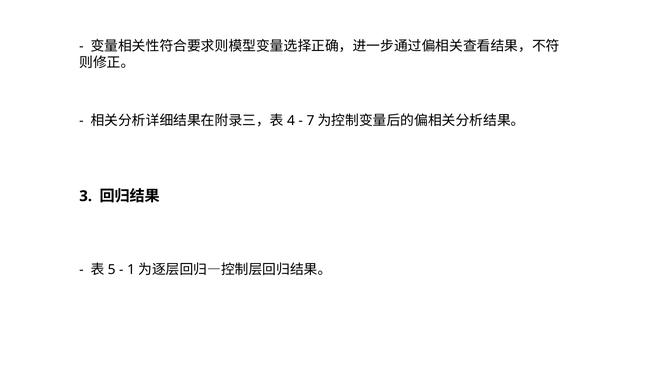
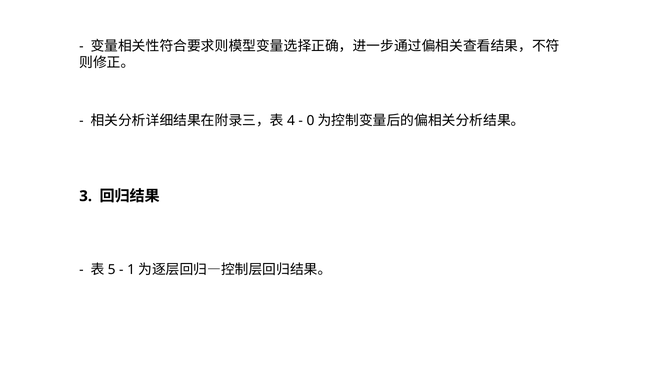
7: 7 -> 0 (310, 121)
